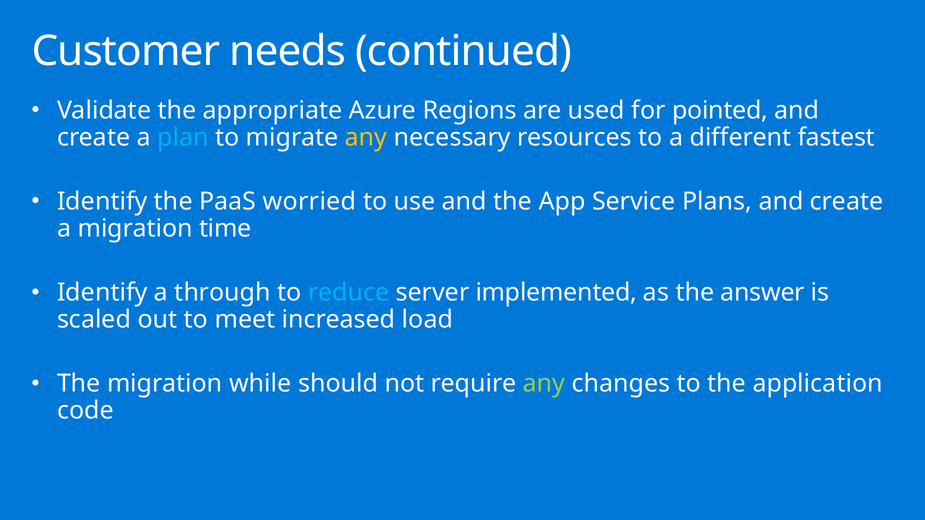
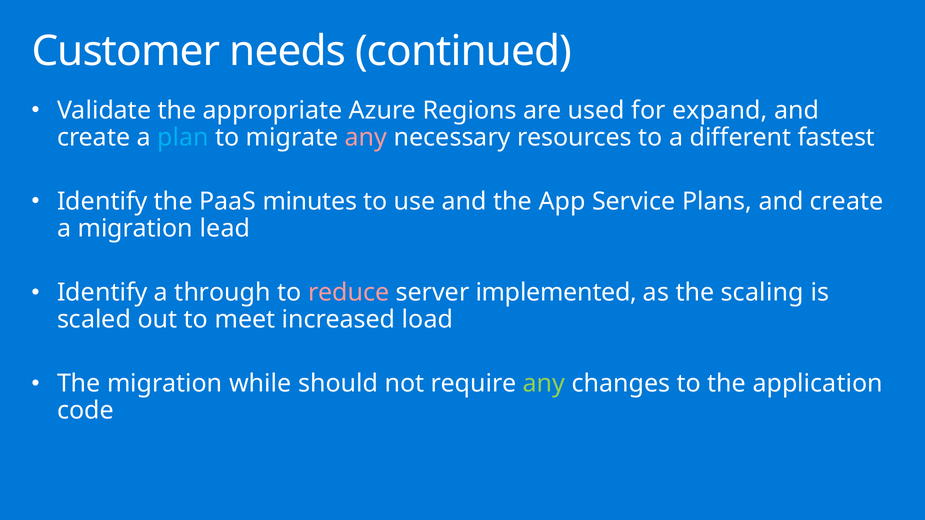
pointed: pointed -> expand (720, 111)
any colour: yellow -> pink (366, 138)
worried: worried -> minutes (310, 202)
time: time -> lead (225, 229)
reduce colour: light blue -> pink (349, 293)
answer: answer -> scaling (762, 293)
